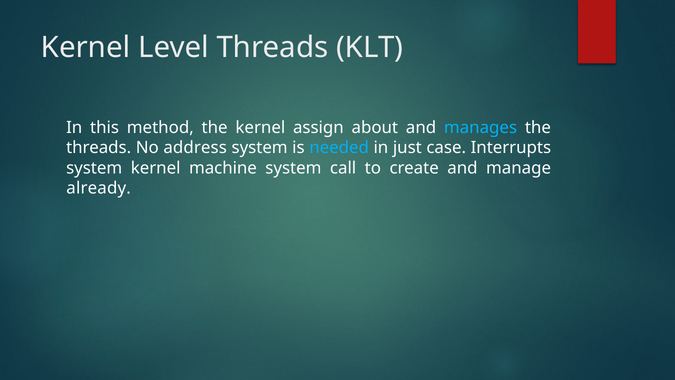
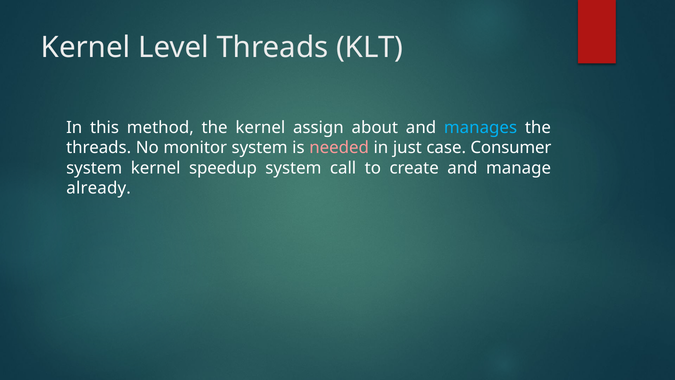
address: address -> monitor (195, 148)
needed colour: light blue -> pink (339, 148)
Interrupts: Interrupts -> Consumer (511, 148)
machine: machine -> speedup (223, 168)
